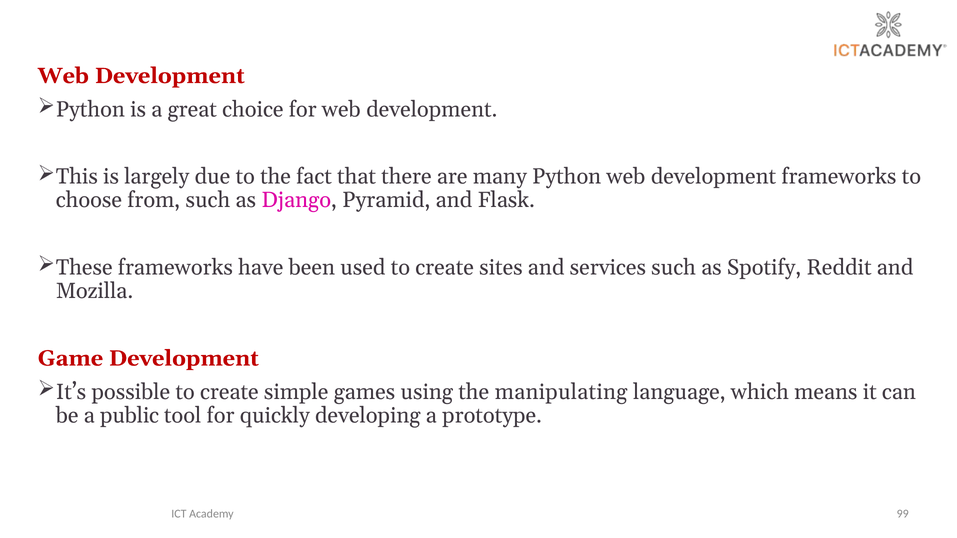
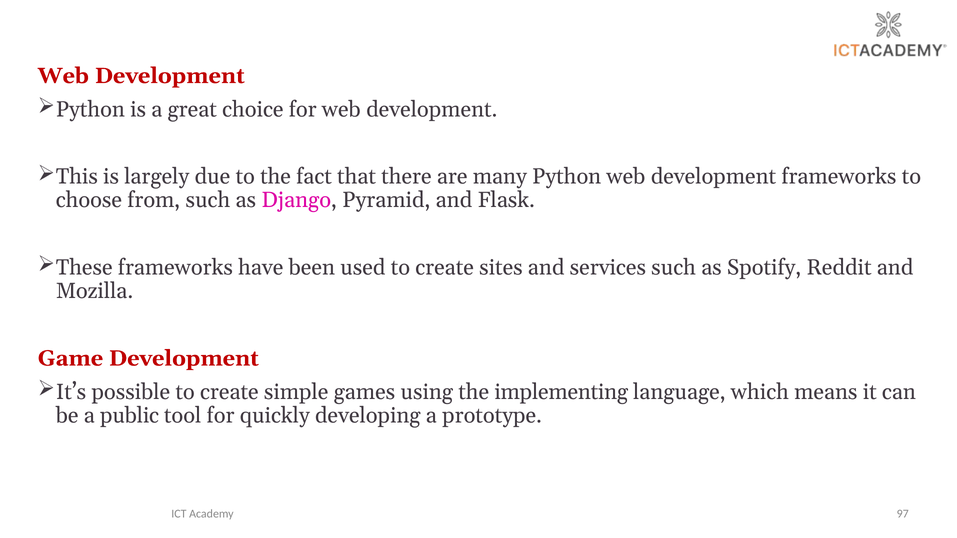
manipulating: manipulating -> implementing (561, 392)
99: 99 -> 97 (903, 514)
